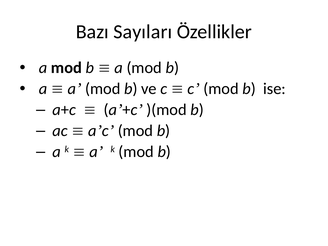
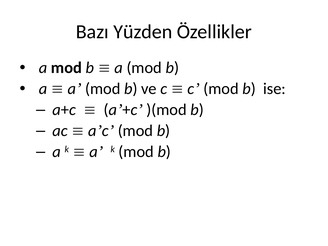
Sayıları: Sayıları -> Yüzden (143, 32)
